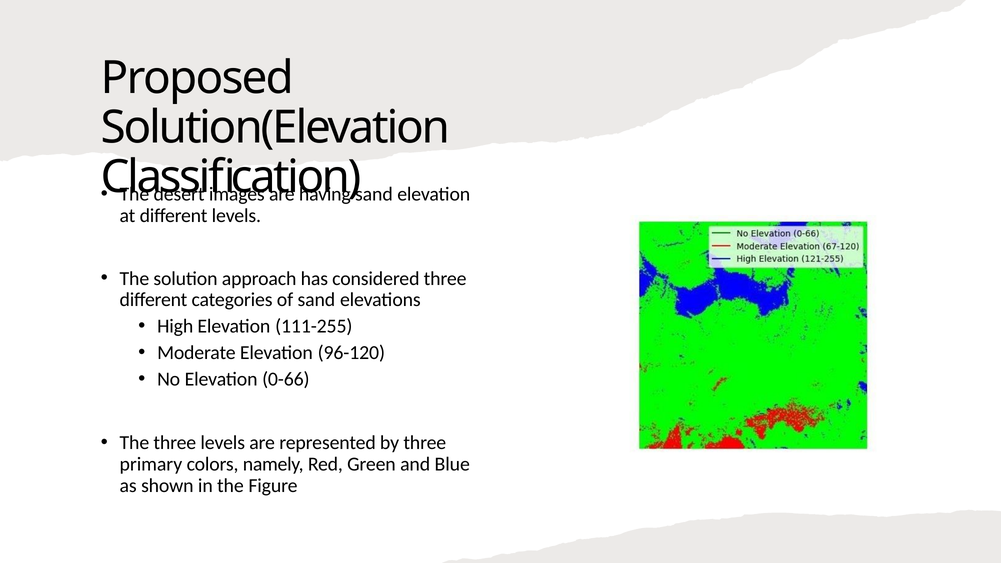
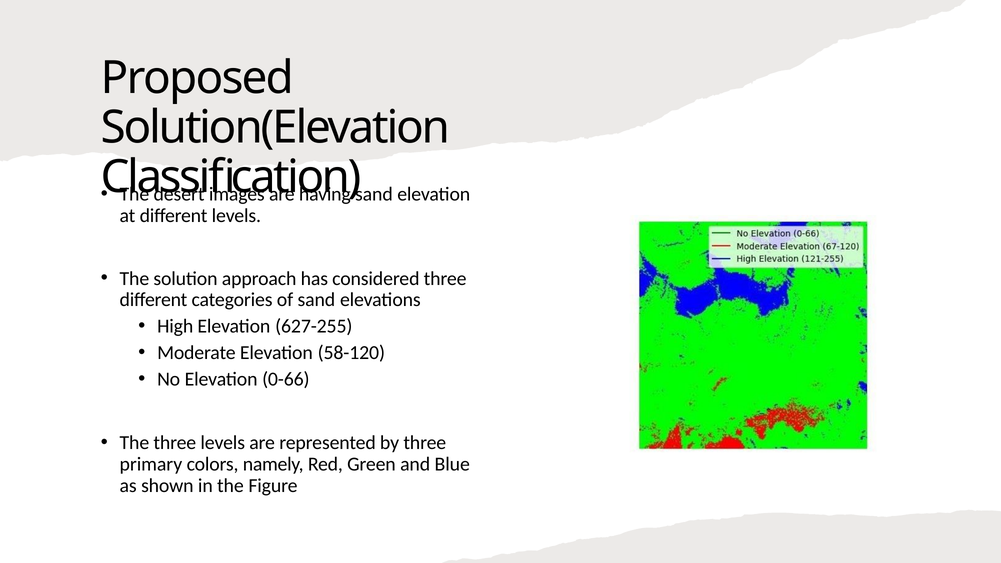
111-255: 111-255 -> 627-255 (314, 326)
96-120: 96-120 -> 58-120 (351, 353)
